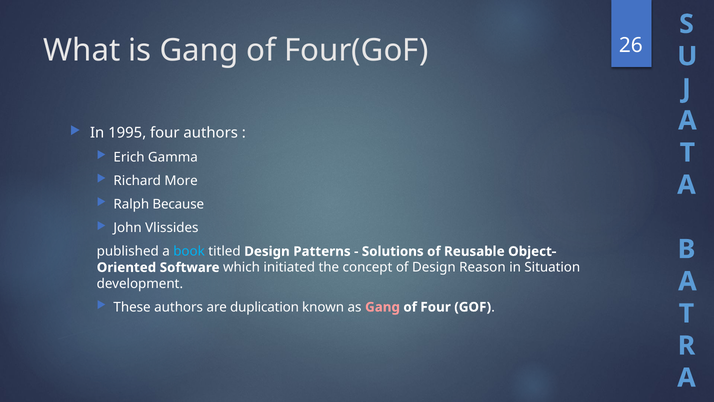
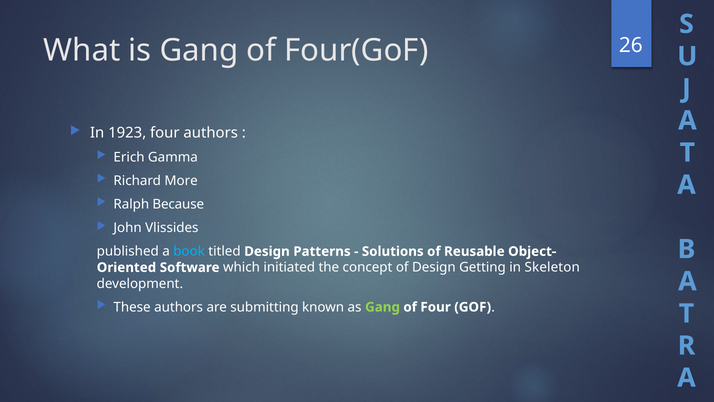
1995: 1995 -> 1923 (127, 133)
Reason: Reason -> Getting (482, 267)
Situation: Situation -> Skeleton (552, 267)
duplication: duplication -> submitting (264, 307)
Gang colour: pink -> light green (382, 307)
